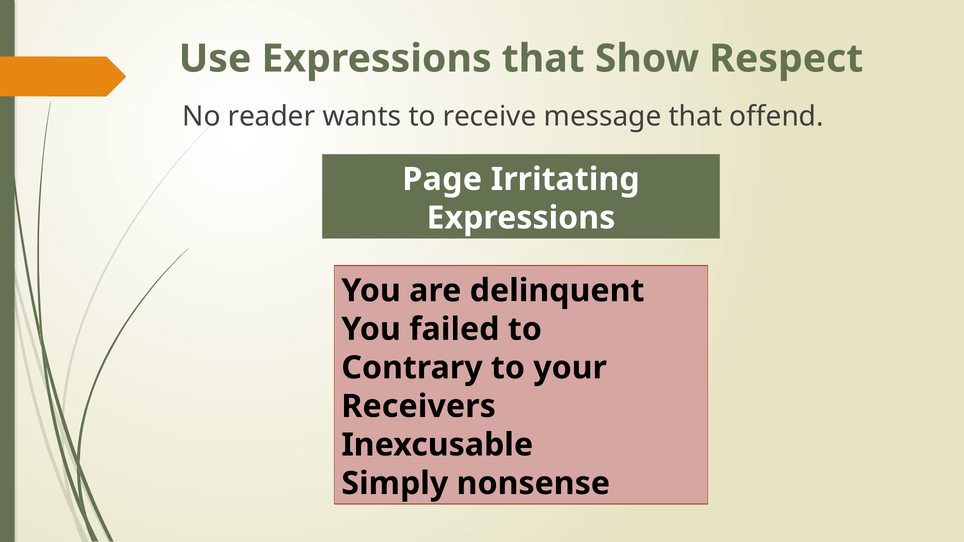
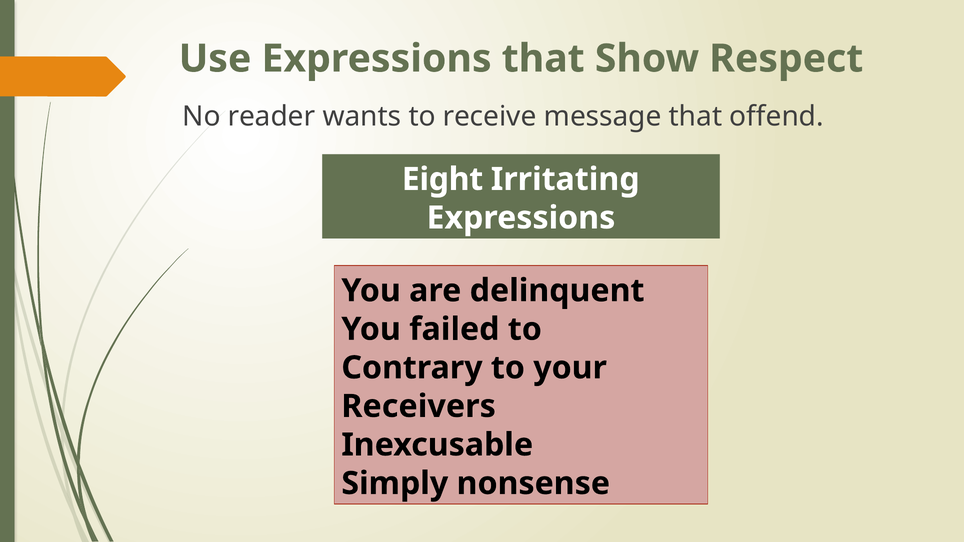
Page: Page -> Eight (442, 179)
